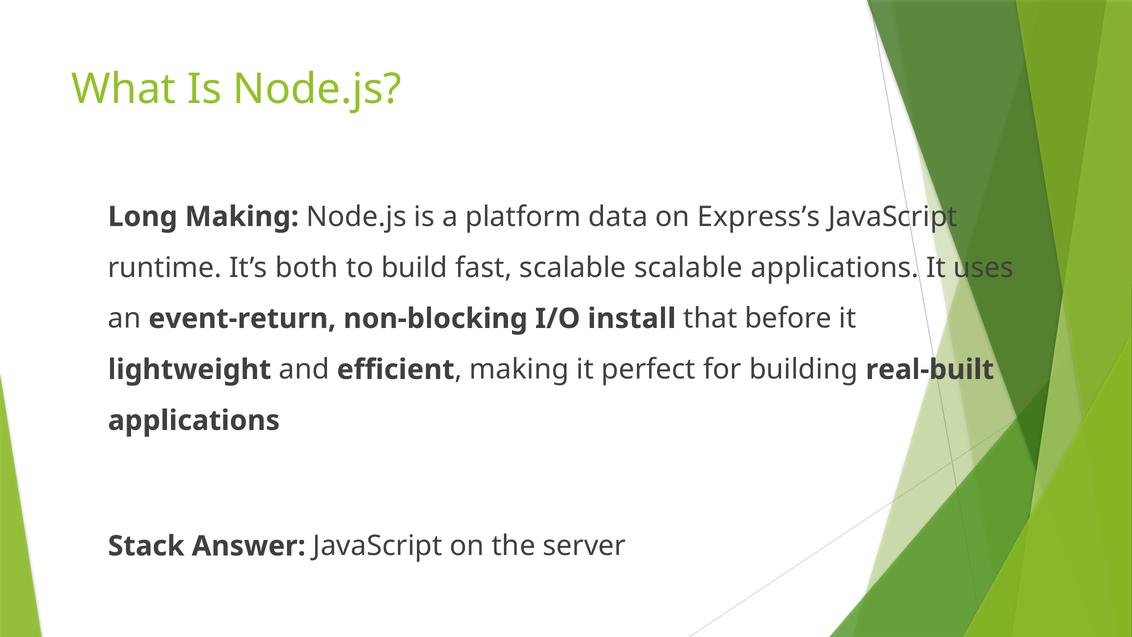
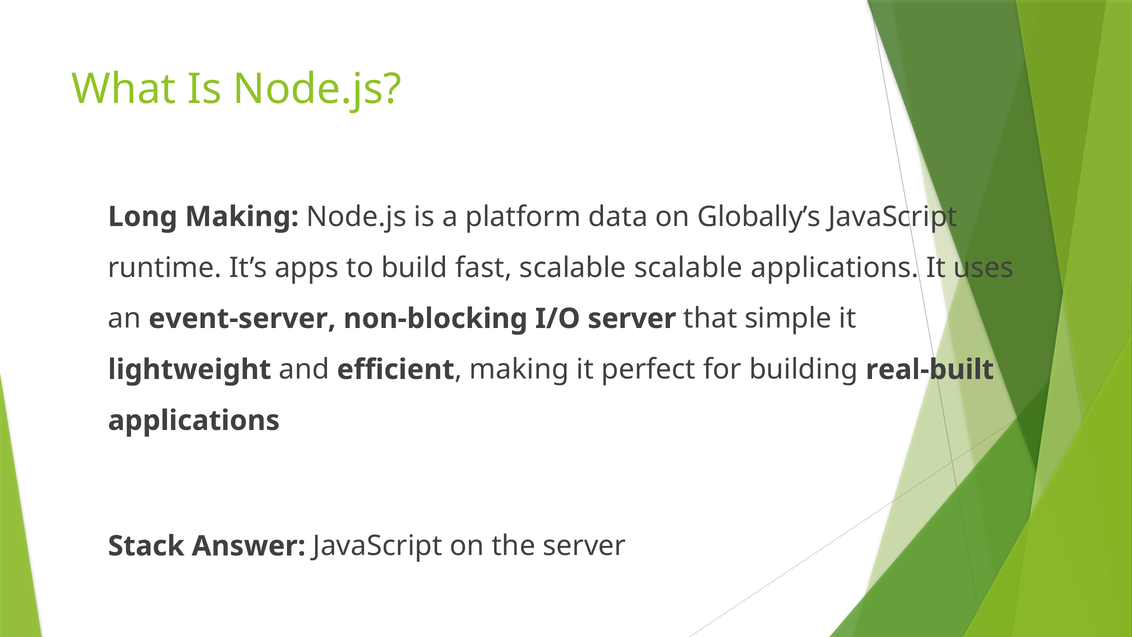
Express’s: Express’s -> Globally’s (759, 217)
both: both -> apps (307, 268)
event-return: event-return -> event-server (242, 319)
I/O install: install -> server (632, 319)
before: before -> simple (788, 319)
